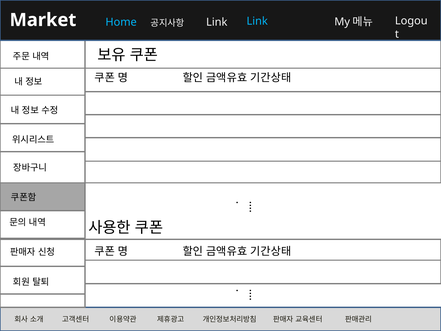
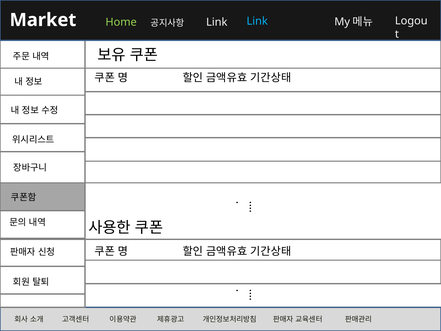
Home colour: light blue -> light green (121, 22)
